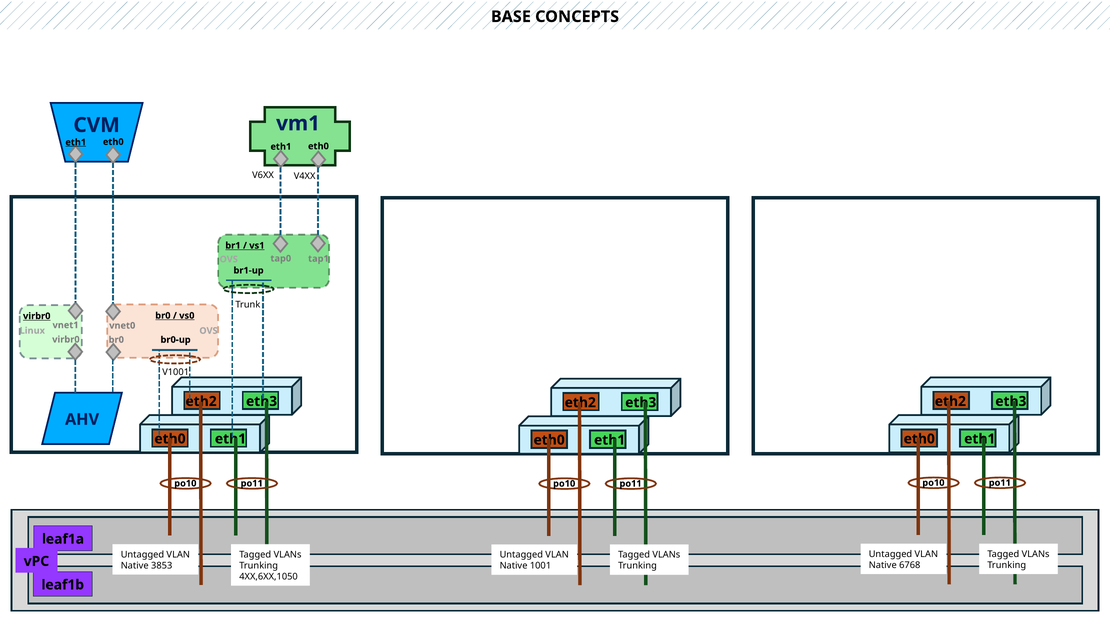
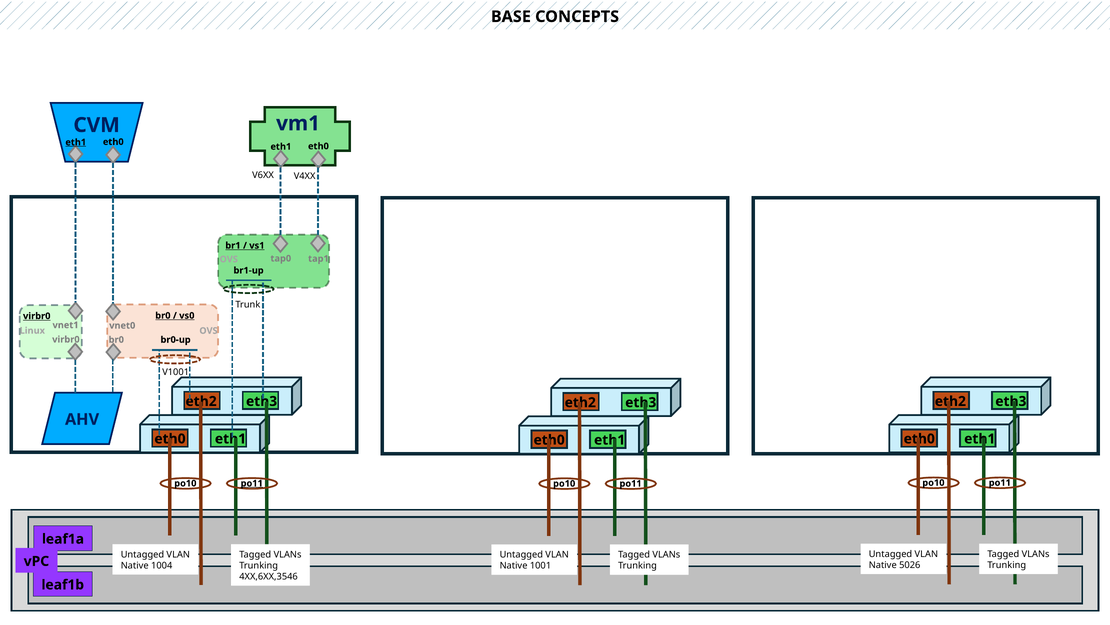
po11 underline: none -> present (252, 483)
6768: 6768 -> 5026 (910, 564)
3853: 3853 -> 1004 (162, 565)
4XX,6XX,1050: 4XX,6XX,1050 -> 4XX,6XX,3546 (269, 576)
